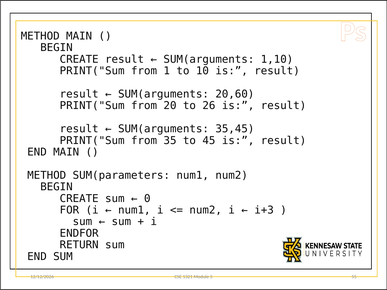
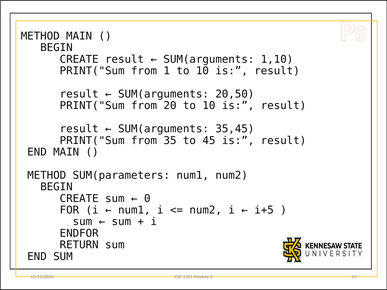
20,60: 20,60 -> 20,50 (235, 94)
20 to 26: 26 -> 10 (209, 106)
i+3: i+3 -> i+5 (264, 210)
